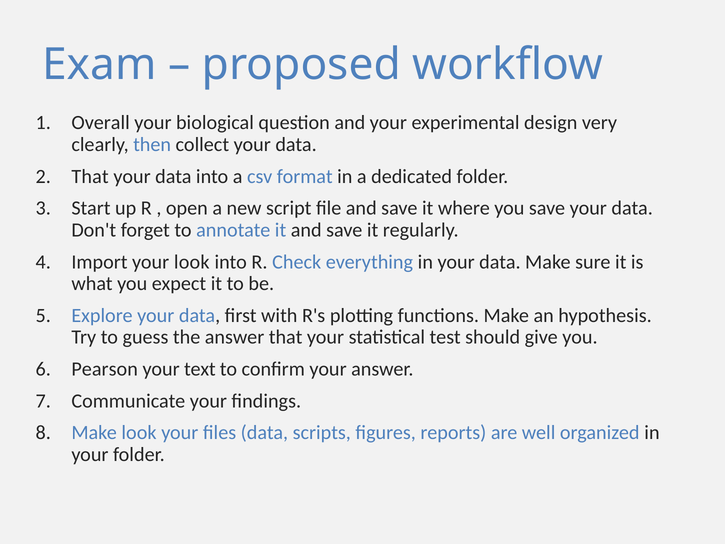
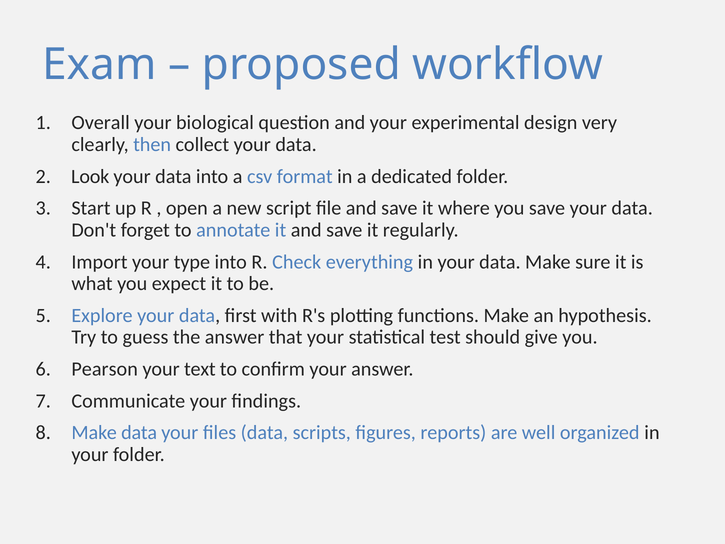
That: That -> Look (90, 176)
your look: look -> type (192, 262)
Make look: look -> data (139, 433)
